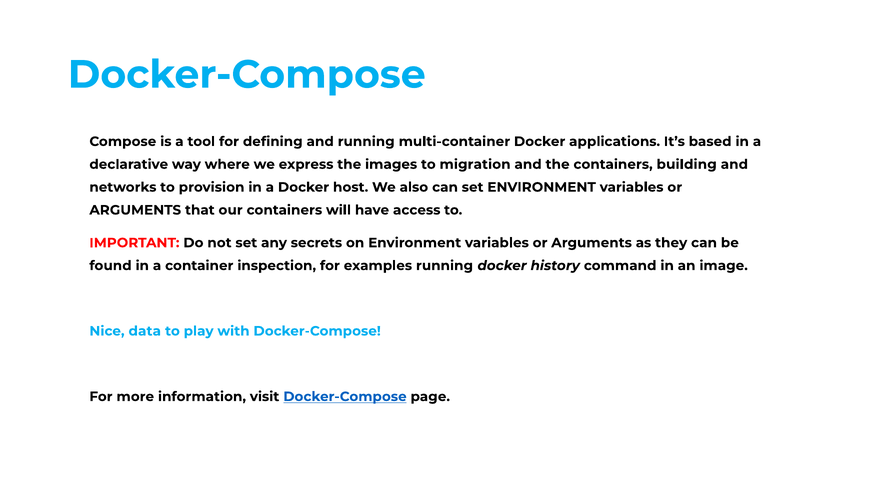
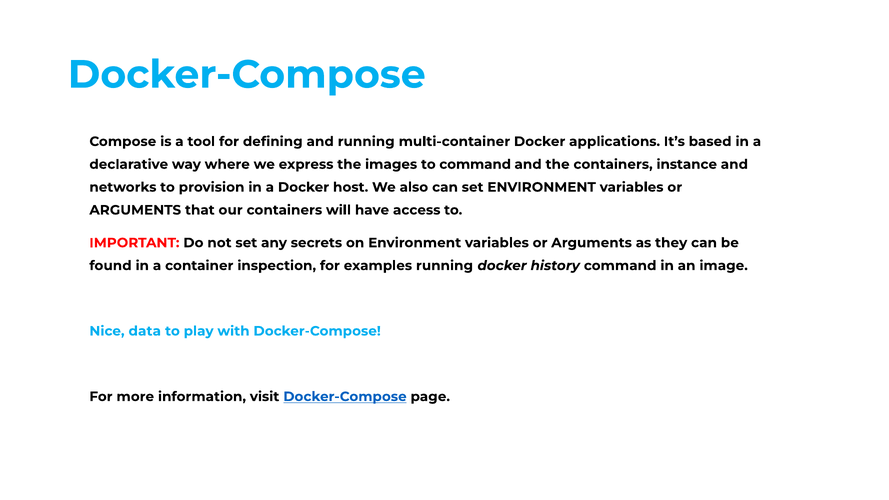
to migration: migration -> command (475, 164)
building: building -> instance (687, 164)
